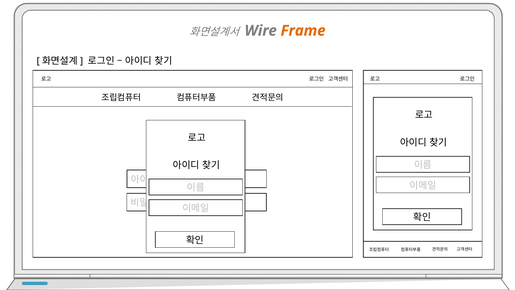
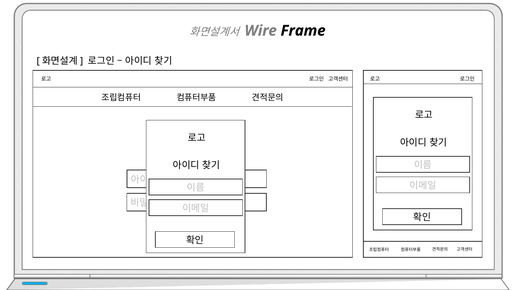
Frame colour: orange -> black (303, 31)
